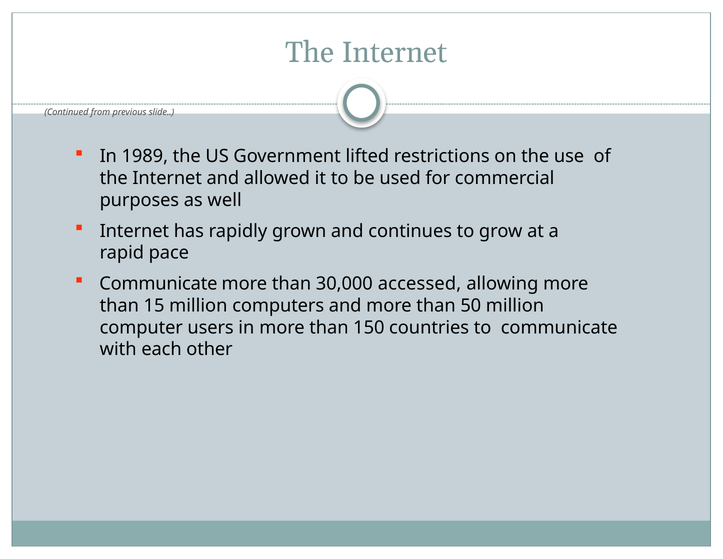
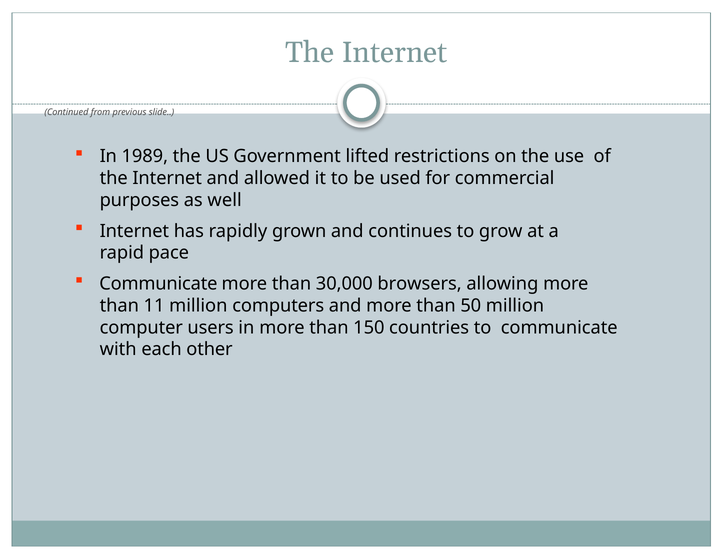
accessed: accessed -> browsers (420, 284)
15: 15 -> 11 (154, 305)
